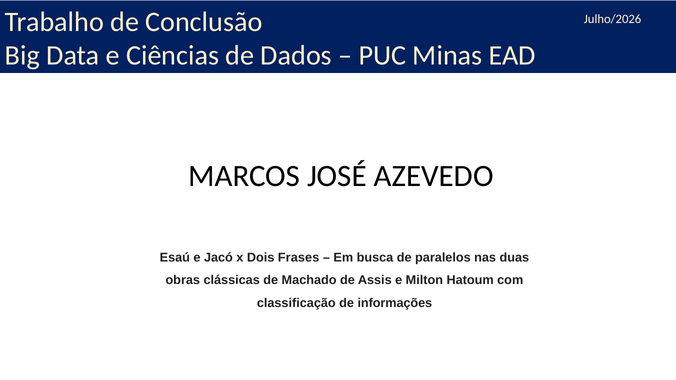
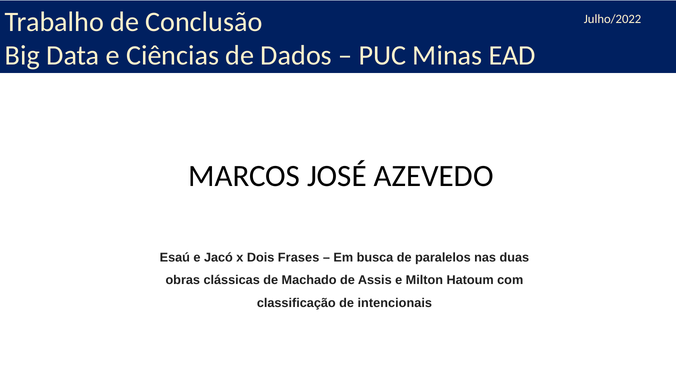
Julho/2026: Julho/2026 -> Julho/2022 (613, 19)
informações: informações -> intencionais (395, 303)
